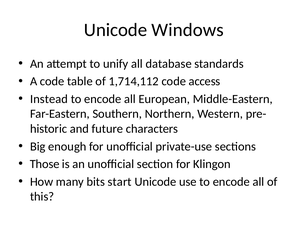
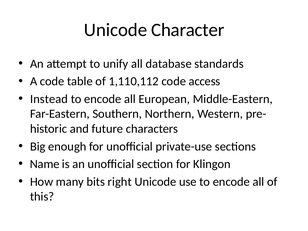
Windows: Windows -> Character (188, 30)
1,714,112: 1,714,112 -> 1,110,112 (134, 81)
Those: Those -> Name (45, 164)
start: start -> right (120, 182)
